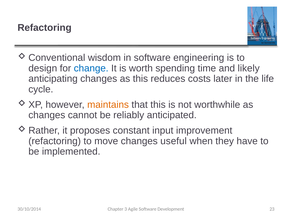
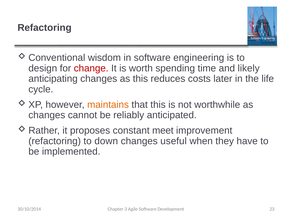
change colour: blue -> red (91, 68)
input: input -> meet (163, 131)
move: move -> down (106, 141)
